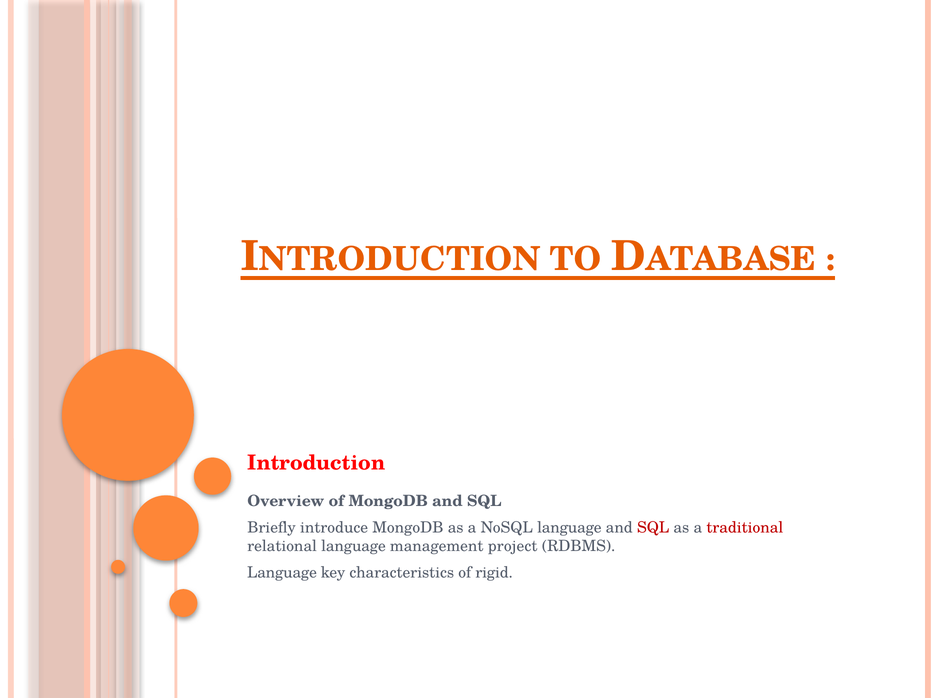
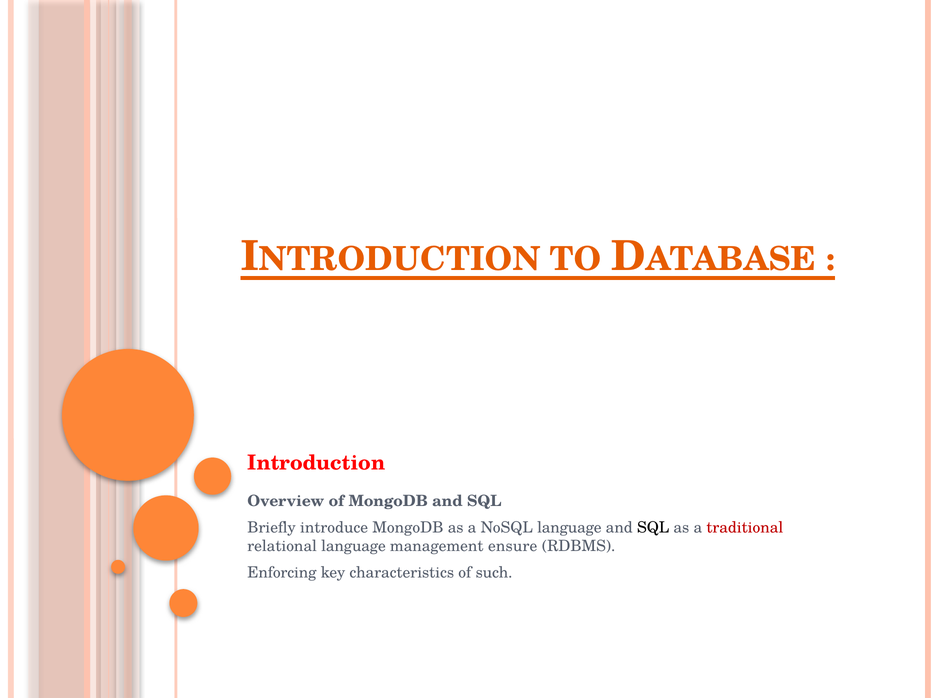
SQL colour: red -> black (653, 528)
project: project -> ensure (513, 546)
Language: Language -> Enforcing (282, 573)
rigid: rigid -> such (494, 573)
